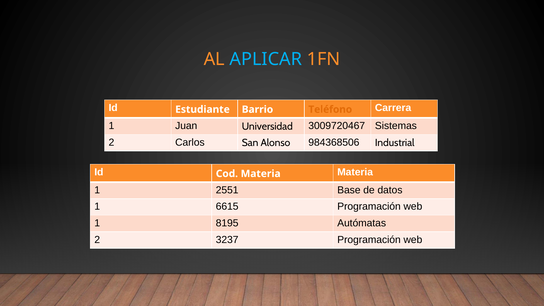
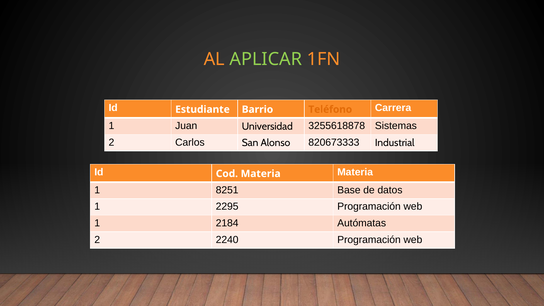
APLICAR colour: light blue -> light green (266, 59)
3009720467: 3009720467 -> 3255618878 (337, 126)
984368506: 984368506 -> 820673333 (334, 142)
2551: 2551 -> 8251 (227, 190)
6615: 6615 -> 2295 (227, 207)
8195: 8195 -> 2184 (227, 223)
3237: 3237 -> 2240 (227, 240)
